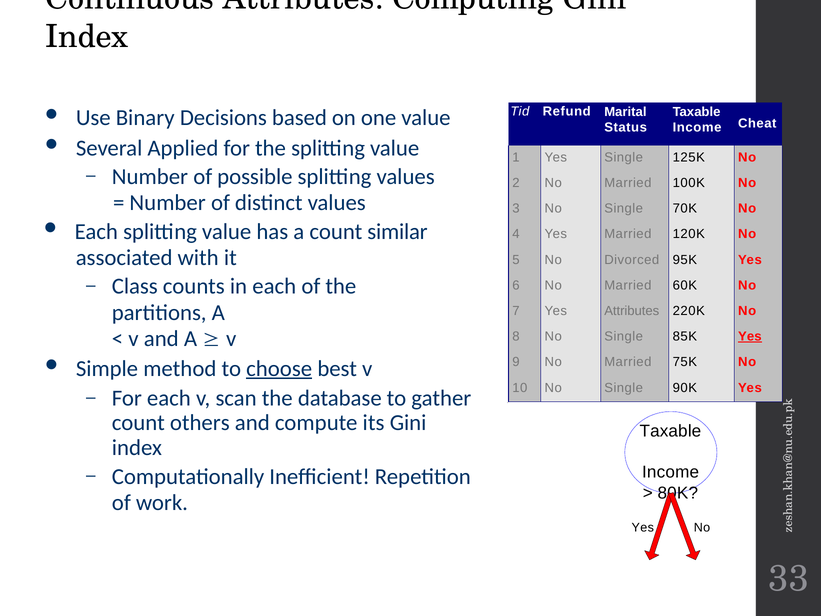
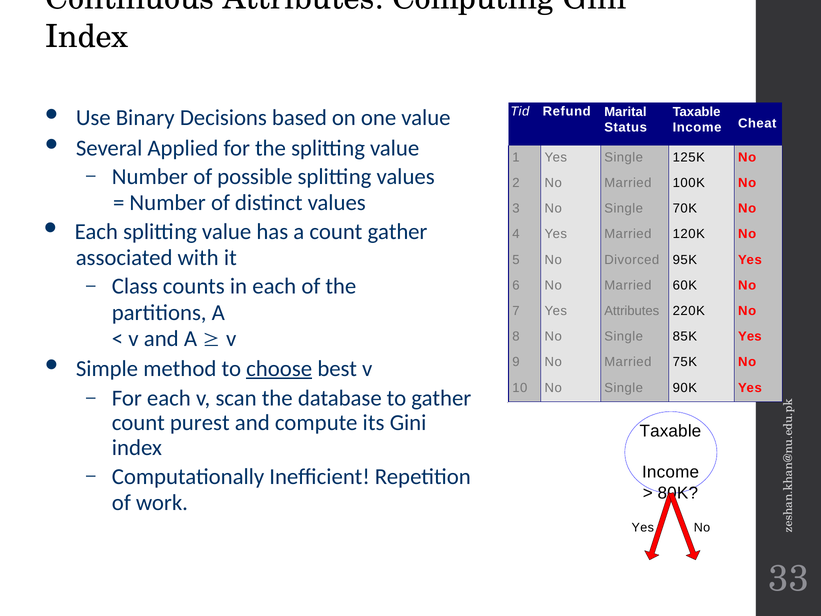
count similar: similar -> gather (397, 231)
Yes underline: present -> none (750, 336)
others: others -> purest (200, 423)
